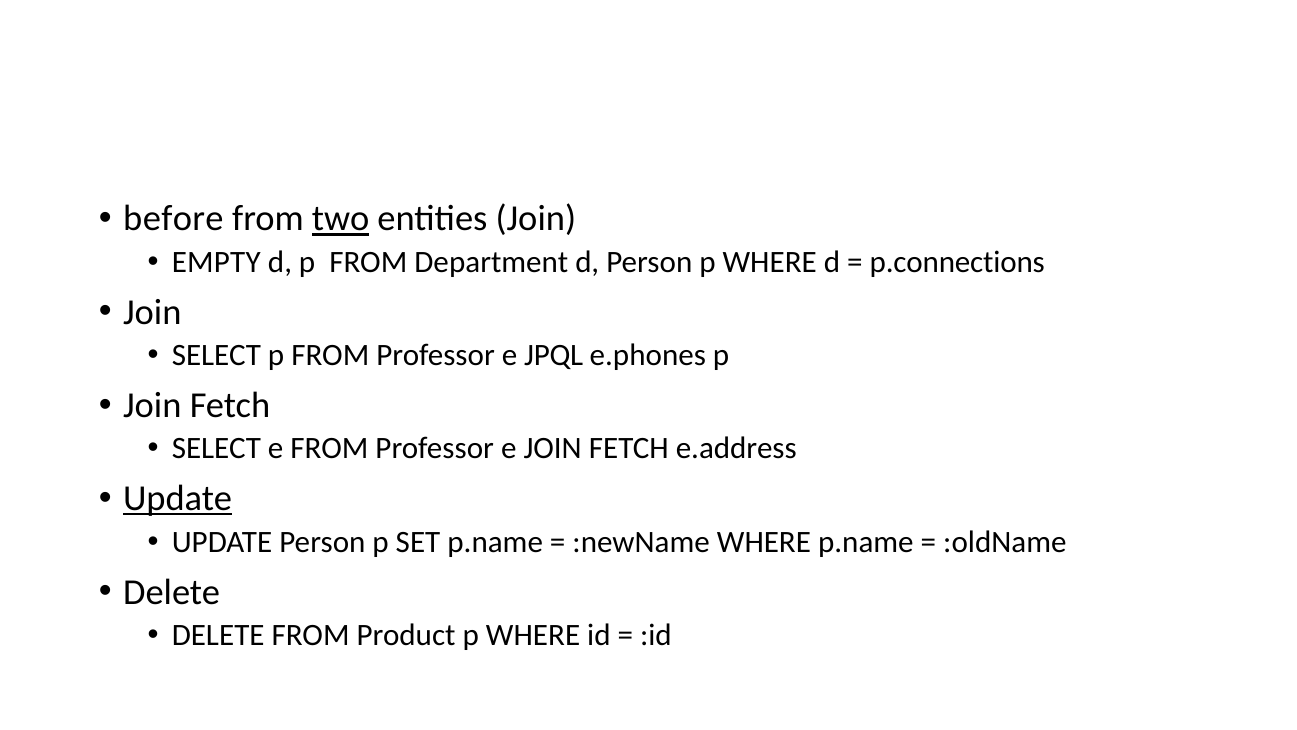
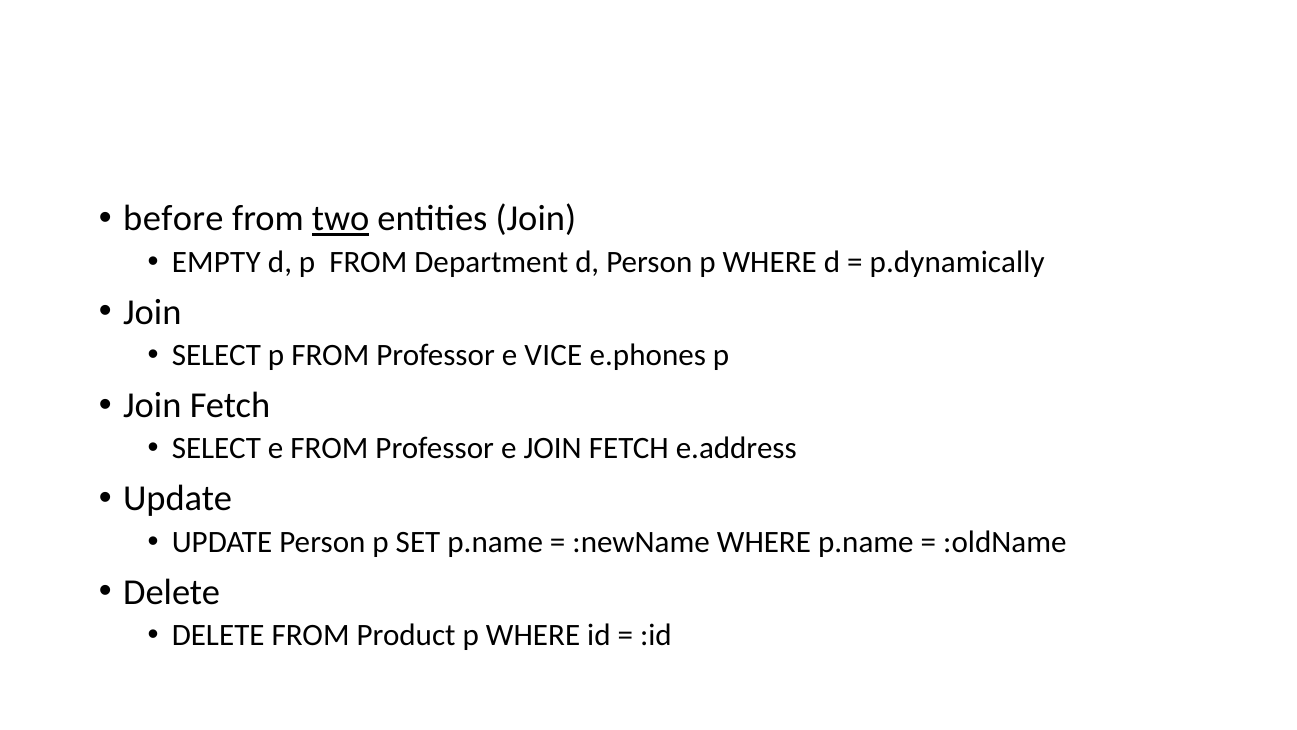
p.connections: p.connections -> p.dynamically (957, 262)
JPQL: JPQL -> VICE (553, 355)
Update underline: present -> none (178, 498)
